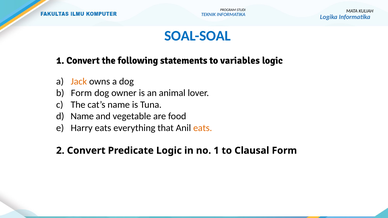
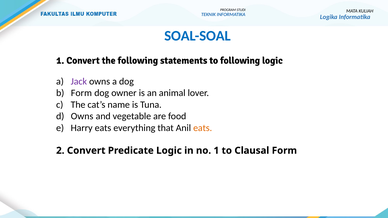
to variables: variables -> following (240, 61)
Jack colour: orange -> purple (79, 81)
Name: Name -> Owns (82, 116)
